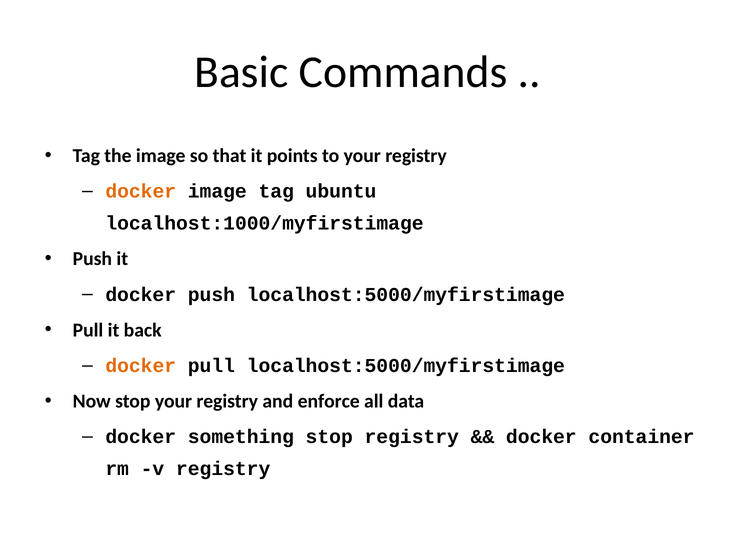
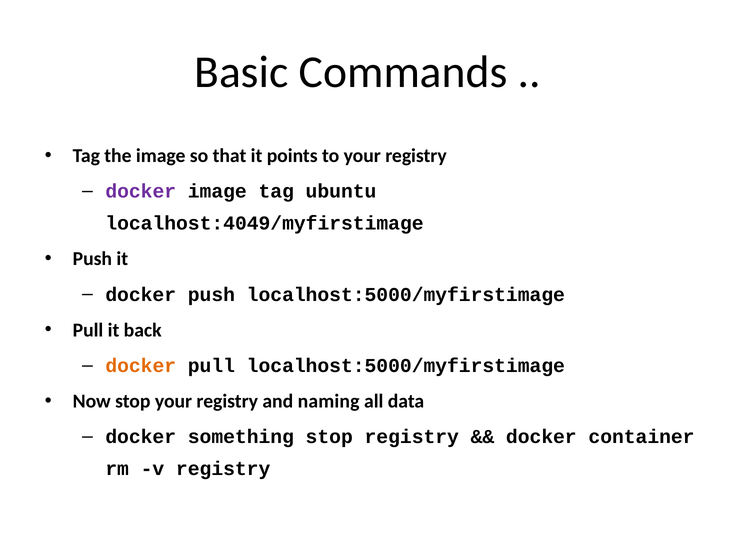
docker colour: orange -> purple (141, 191)
localhost:1000/myfirstimage: localhost:1000/myfirstimage -> localhost:4049/myfirstimage (264, 223)
enforce: enforce -> naming (329, 401)
